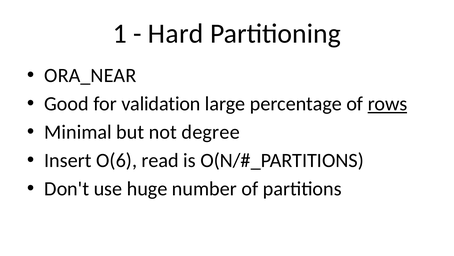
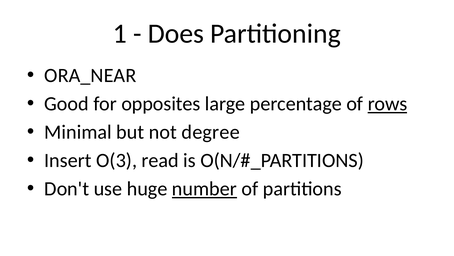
Hard: Hard -> Does (176, 33)
validation: validation -> opposites (161, 104)
O(6: O(6 -> O(3 (117, 160)
number underline: none -> present (204, 189)
